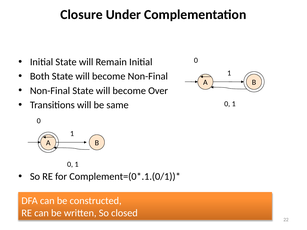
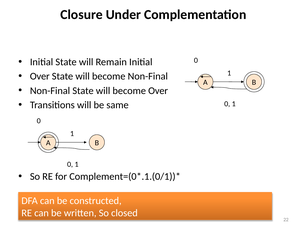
Both: Both -> Over (40, 76)
